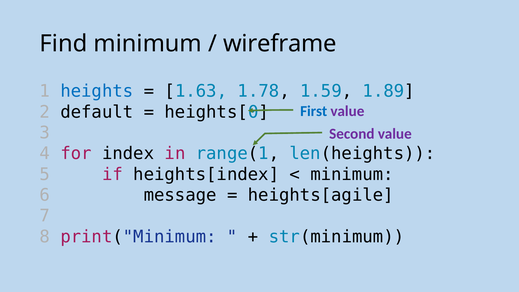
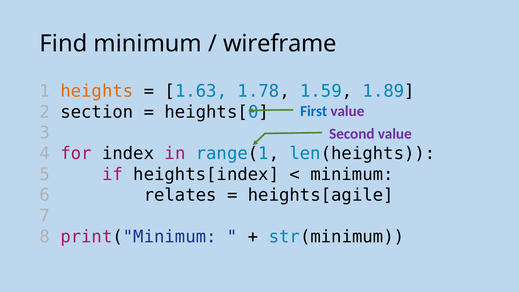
heights colour: blue -> orange (97, 91)
default: default -> section (97, 112)
message: message -> relates (180, 195)
